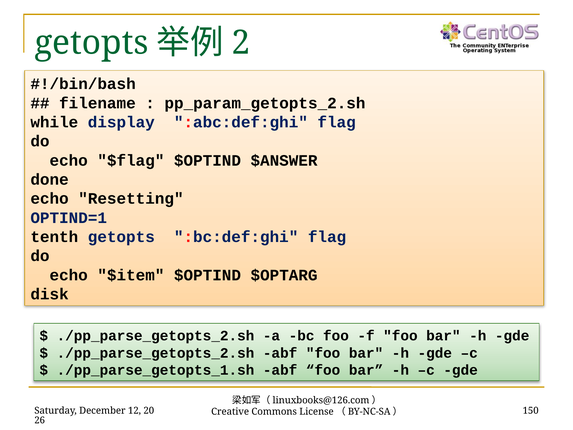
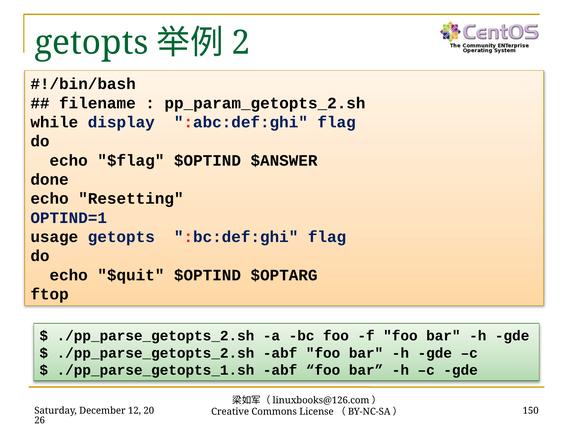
tenth: tenth -> usage (54, 237)
$item: $item -> $quit (131, 275)
disk: disk -> ftop (50, 294)
